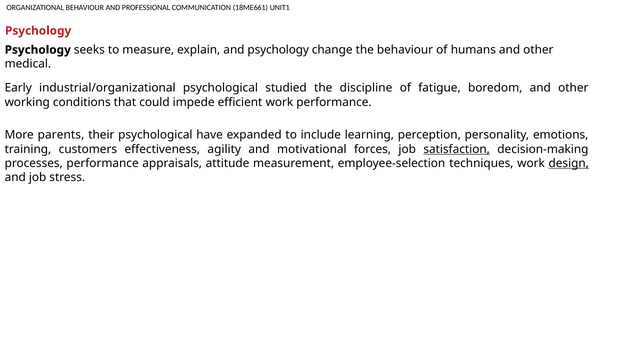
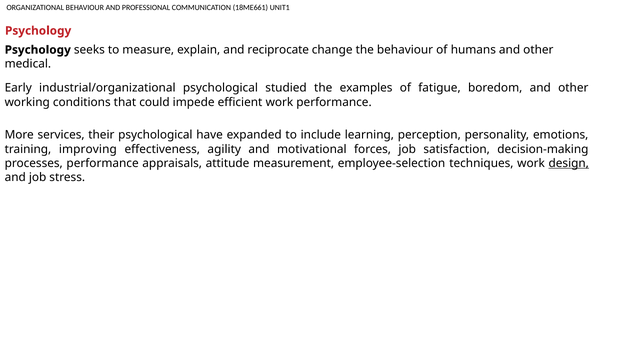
and psychology: psychology -> reciprocate (278, 50)
discipline: discipline -> examples (366, 88)
parents: parents -> services (61, 135)
customers: customers -> improving (88, 149)
satisfaction underline: present -> none (457, 149)
